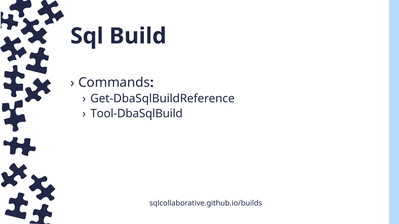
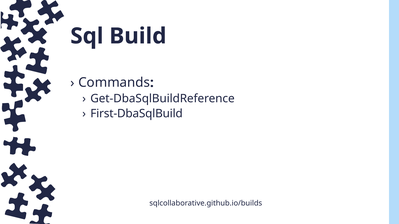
Tool-DbaSqlBuild: Tool-DbaSqlBuild -> First-DbaSqlBuild (137, 114)
